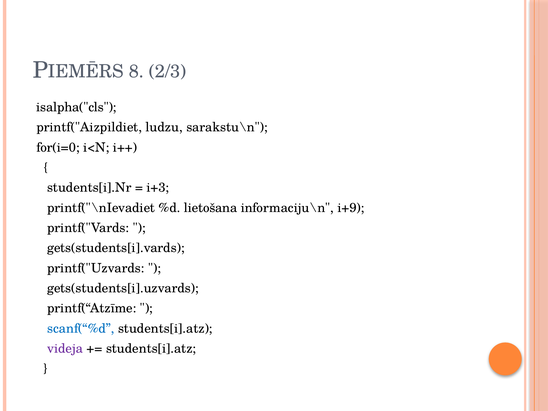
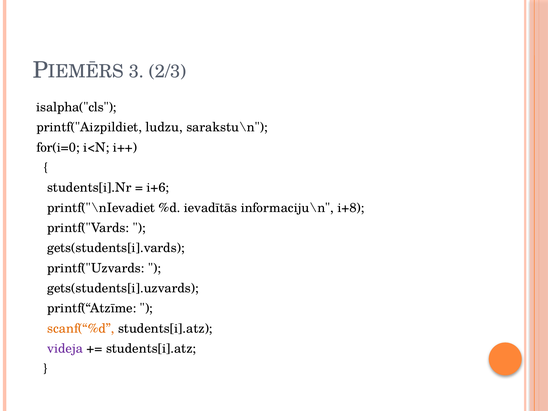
8: 8 -> 3 (136, 72)
i+3: i+3 -> i+6 (158, 188)
lietošana: lietošana -> ievadītās (211, 208)
i+9: i+9 -> i+8 (351, 208)
scanf(“%d colour: blue -> orange (81, 328)
